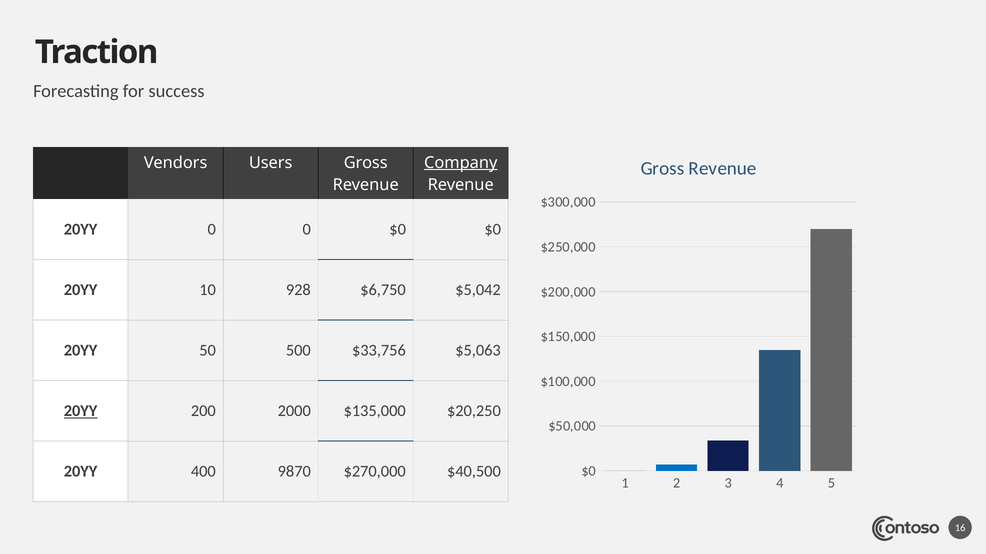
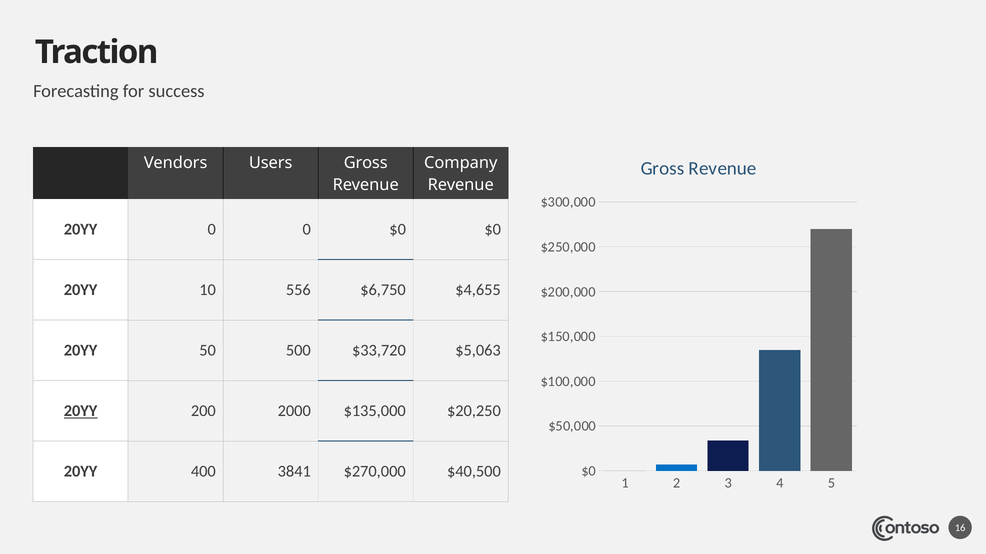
Company underline: present -> none (461, 163)
928: 928 -> 556 (298, 290)
$5,042: $5,042 -> $4,655 (478, 290)
$33,756: $33,756 -> $33,720 (379, 351)
9870: 9870 -> 3841 (294, 472)
